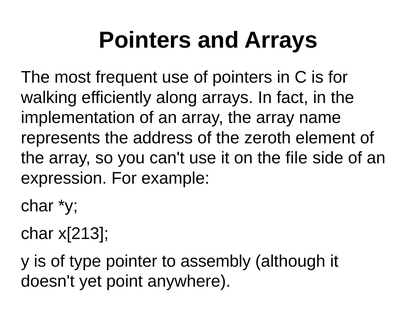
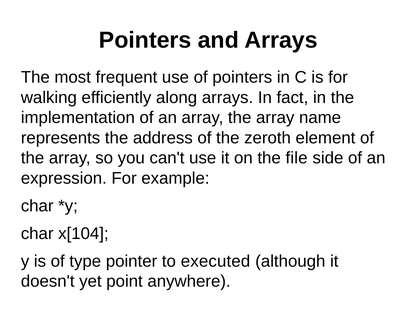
x[213: x[213 -> x[104 (83, 233)
assembly: assembly -> executed (216, 261)
